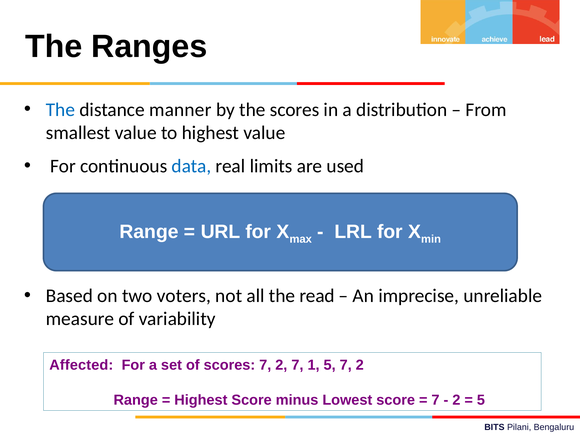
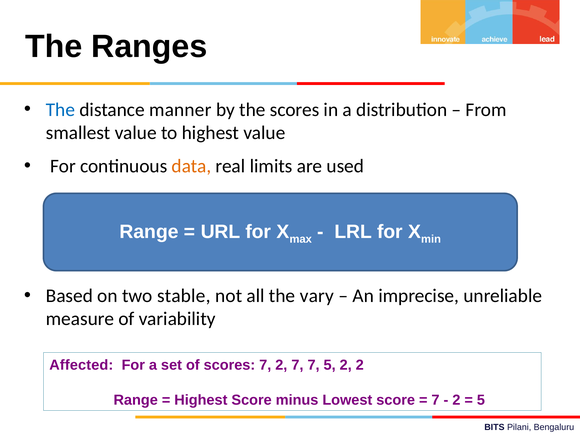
data colour: blue -> orange (192, 166)
voters: voters -> stable (184, 296)
read: read -> vary (317, 296)
7 1: 1 -> 7 (314, 365)
5 7: 7 -> 2 (346, 365)
